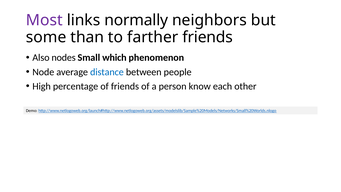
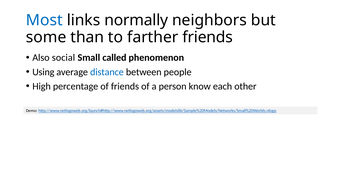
Most colour: purple -> blue (44, 20)
nodes: nodes -> social (64, 58)
which: which -> called (114, 58)
Node: Node -> Using (43, 72)
